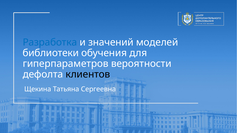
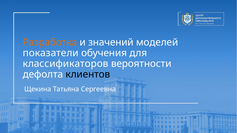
Разработка colour: blue -> orange (50, 42)
библиотеки: библиотеки -> показатели (51, 53)
гиперпараметров: гиперпараметров -> классификаторов (66, 64)
